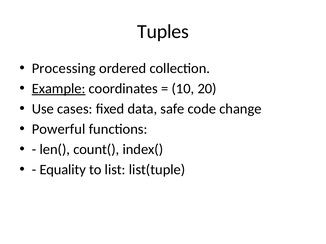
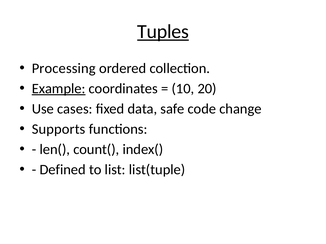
Tuples underline: none -> present (163, 32)
Powerful: Powerful -> Supports (59, 129)
Equality: Equality -> Defined (63, 170)
